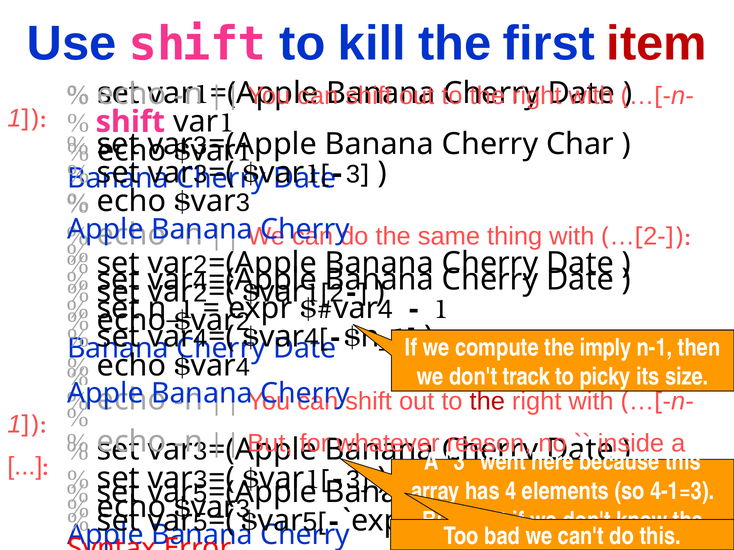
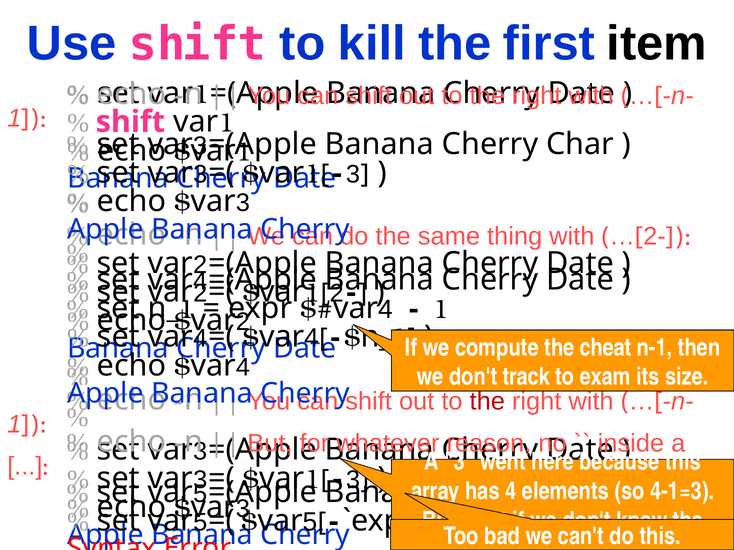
item colour: red -> black (657, 44)
imply: imply -> cheat (606, 348)
picky: picky -> exam (605, 377)
